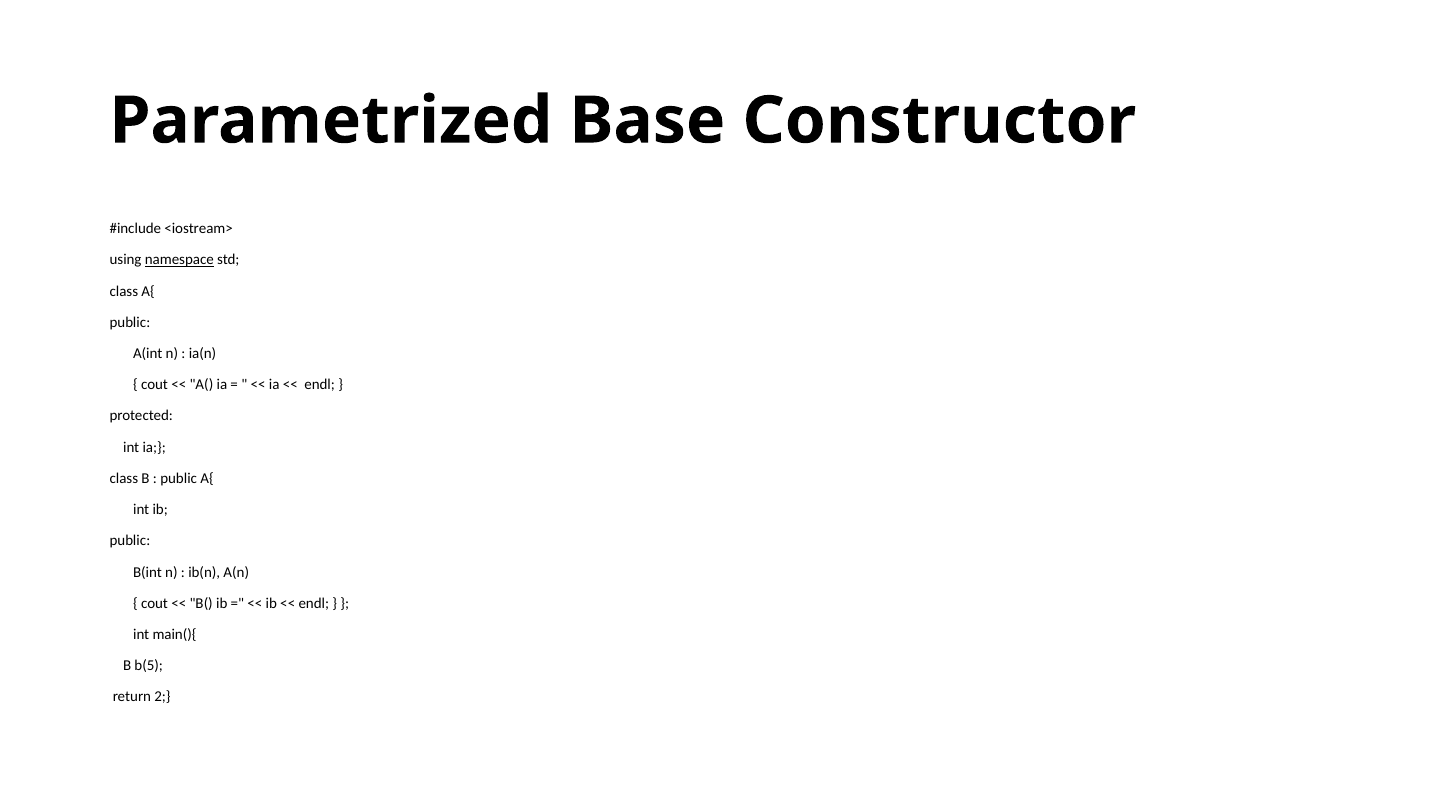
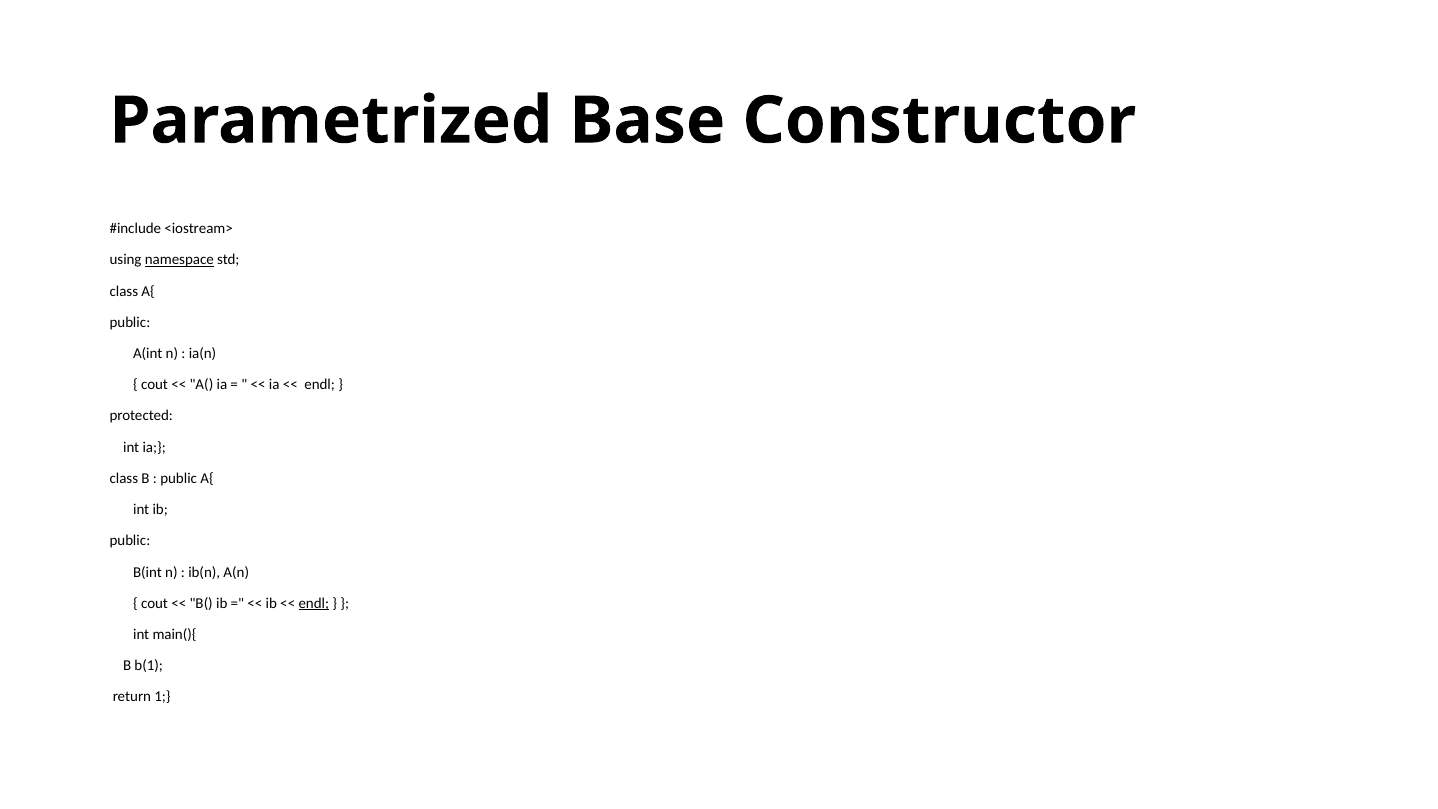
endl underline: none -> present (314, 603)
b(5: b(5 -> b(1 (149, 666)
2: 2 -> 1 (163, 697)
